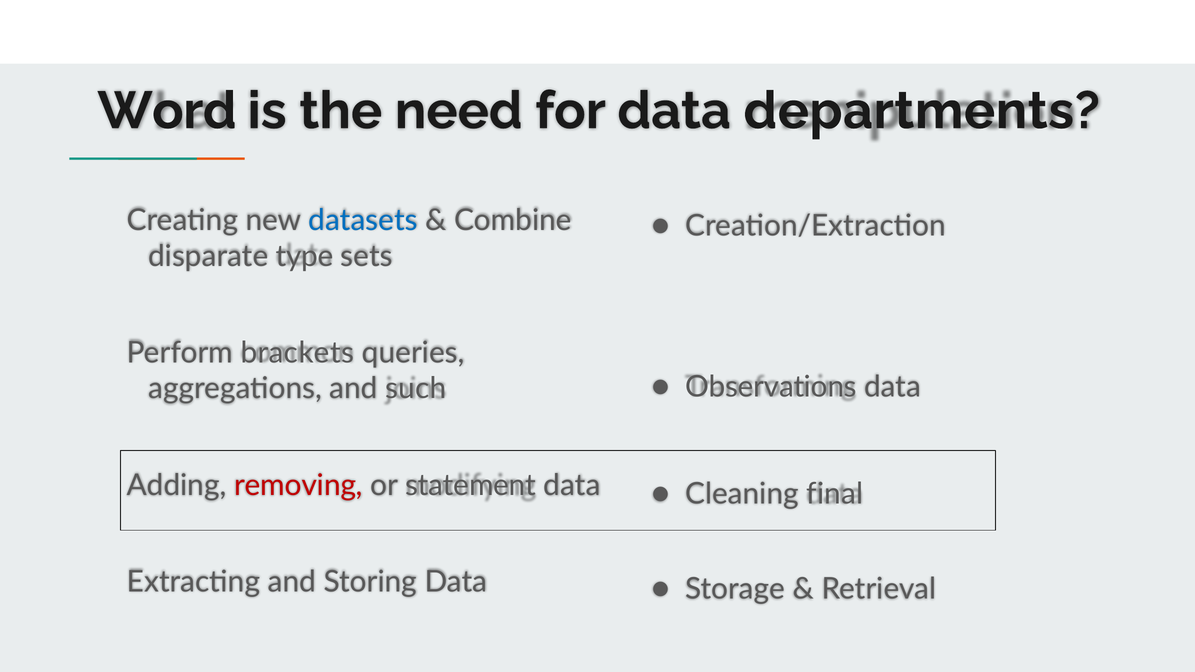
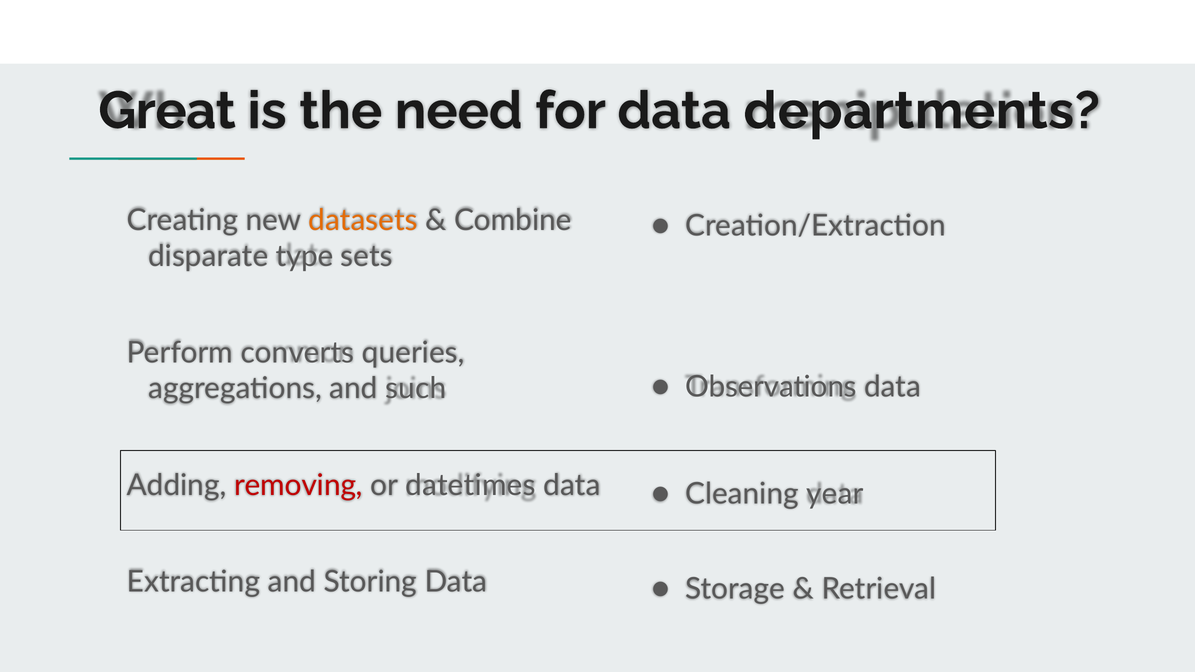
Word: Word -> Great (167, 111)
datasets colour: blue -> orange (363, 220)
brackets: brackets -> converts (297, 353)
statement: statement -> datetimes (470, 485)
final: final -> year (835, 494)
